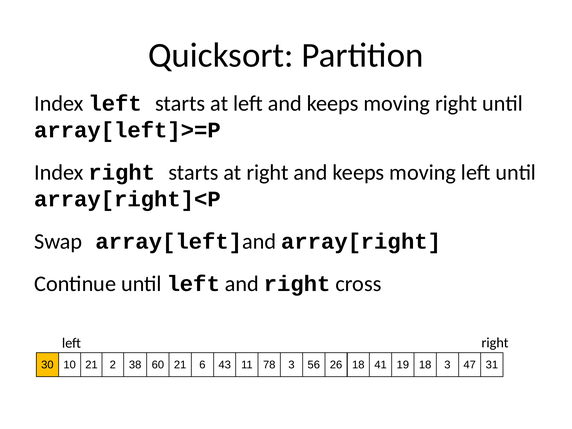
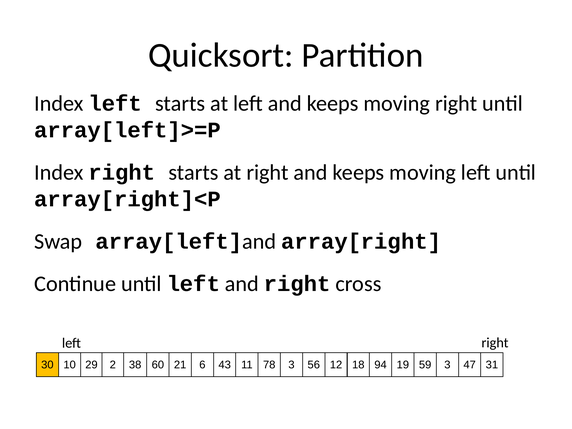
10 21: 21 -> 29 (91, 365)
26: 26 -> 12 (336, 365)
41: 41 -> 94 (381, 365)
19 18: 18 -> 59 (425, 365)
